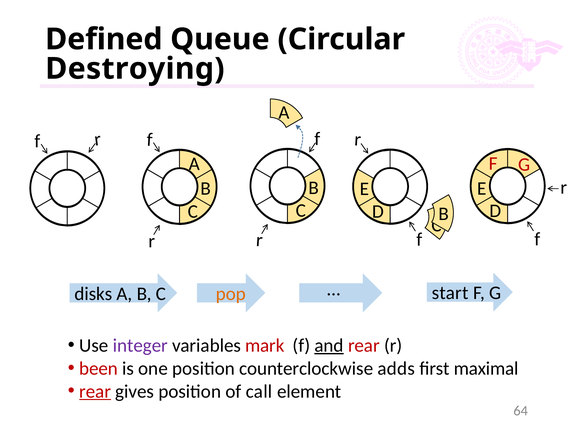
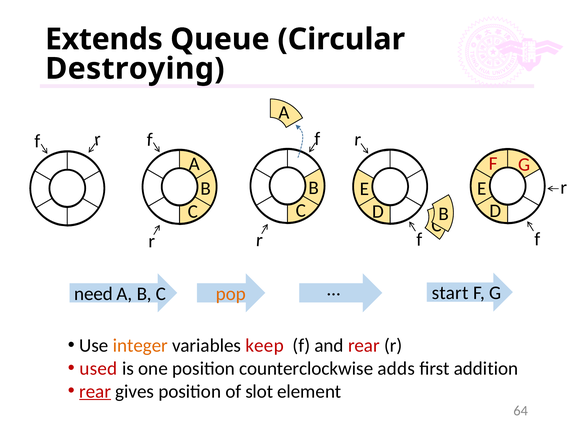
Defined: Defined -> Extends (104, 39)
disks: disks -> need (94, 294)
integer colour: purple -> orange (140, 345)
mark: mark -> keep (265, 345)
and underline: present -> none (329, 345)
been: been -> used (98, 368)
maximal: maximal -> addition (486, 368)
call: call -> slot (259, 391)
